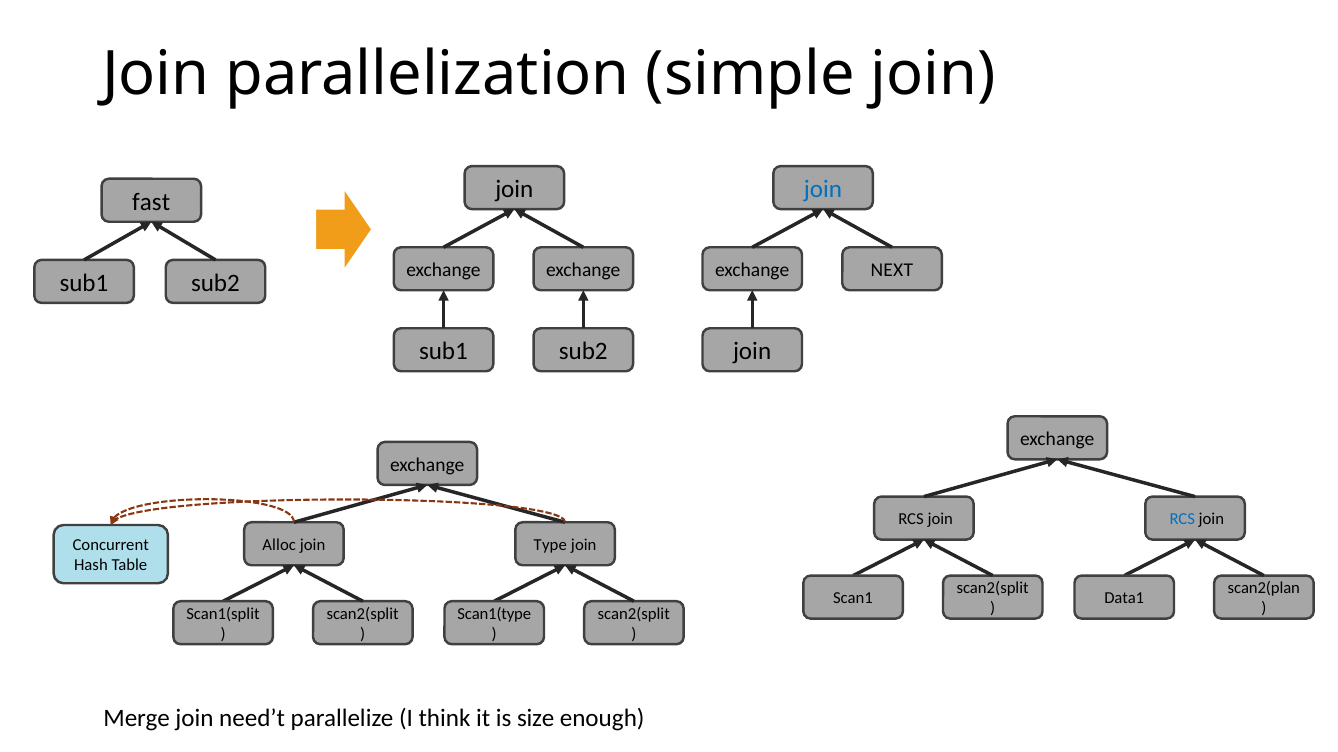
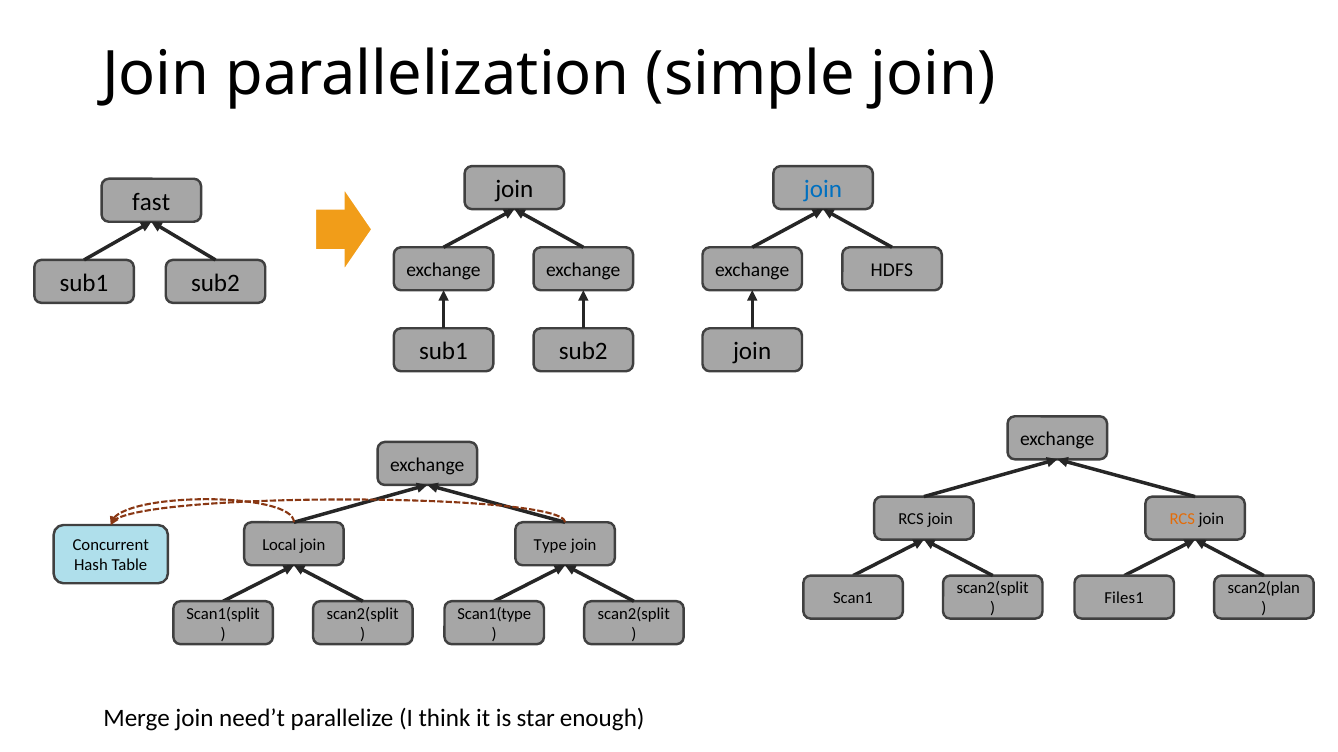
NEXT: NEXT -> HDFS (892, 270)
RCS colour: blue -> orange (1182, 520)
Alloc: Alloc -> Local (279, 545)
Data1: Data1 -> Files1 (1124, 599)
size: size -> star (536, 719)
